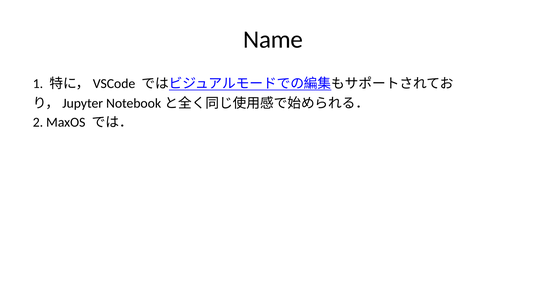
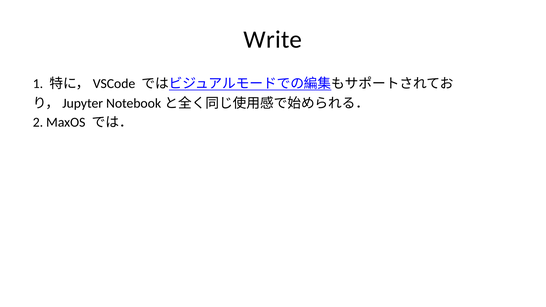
Name: Name -> Write (273, 40)
